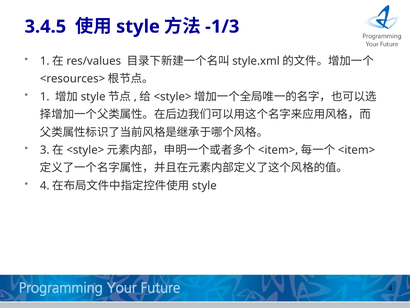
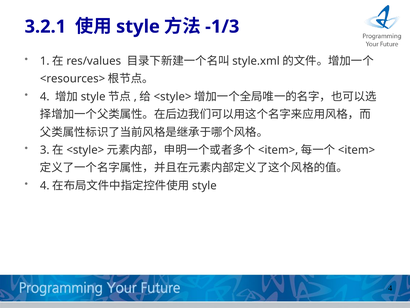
3.4.5: 3.4.5 -> 3.2.1 (45, 27)
1: 1 -> 4 (45, 97)
